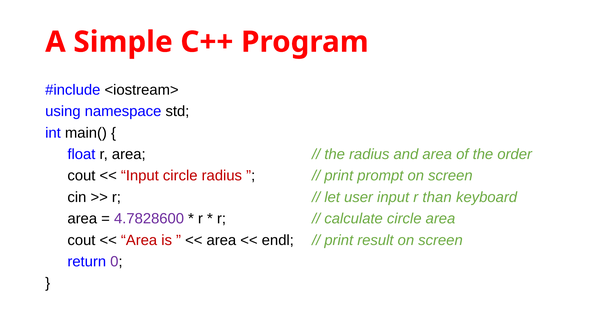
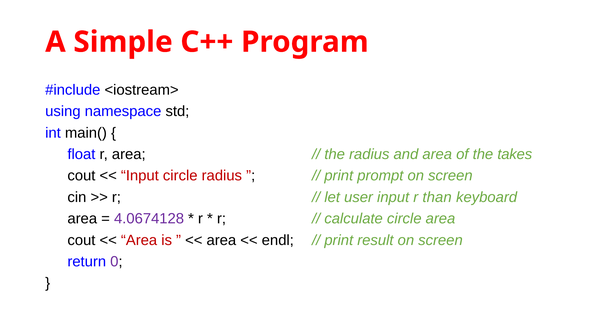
order: order -> takes (515, 155)
4.7828600: 4.7828600 -> 4.0674128 (149, 219)
